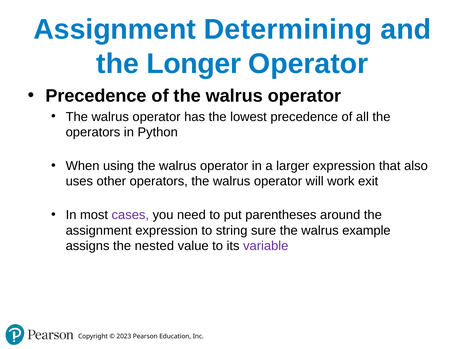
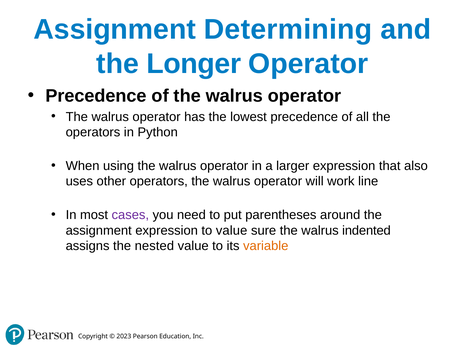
exit: exit -> line (368, 181)
to string: string -> value (232, 230)
example: example -> indented (366, 230)
variable colour: purple -> orange (266, 246)
